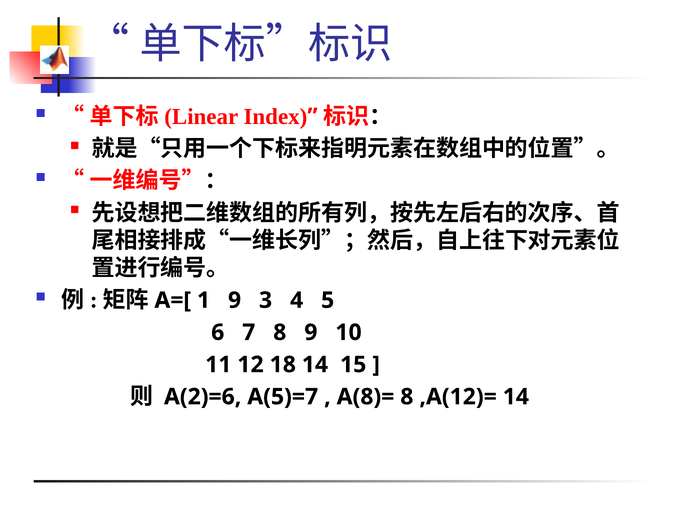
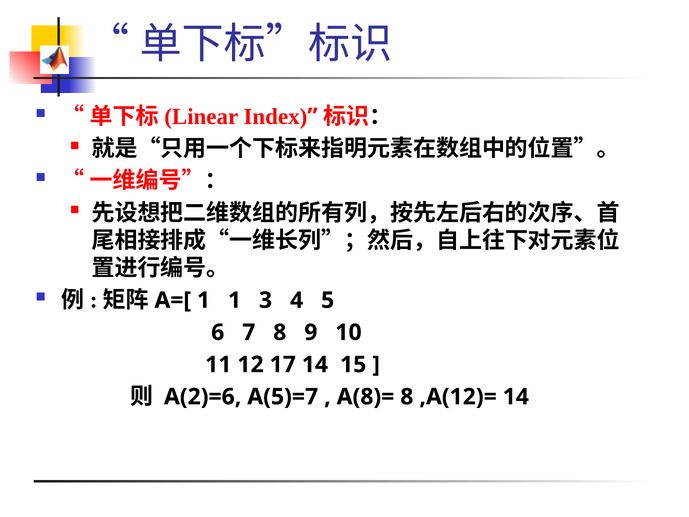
1 9: 9 -> 1 (235, 300)
18: 18 -> 17 (283, 364)
